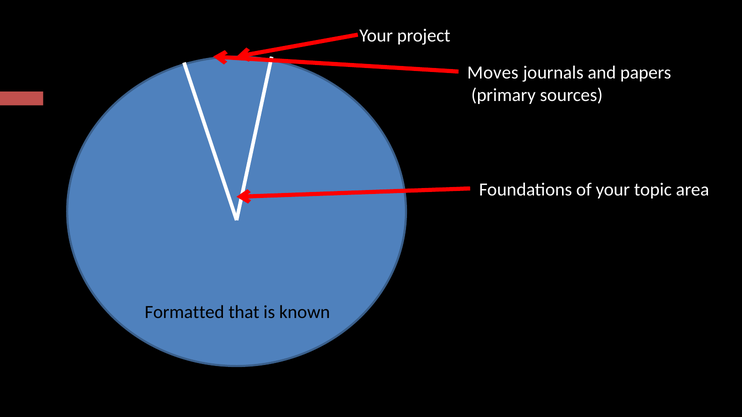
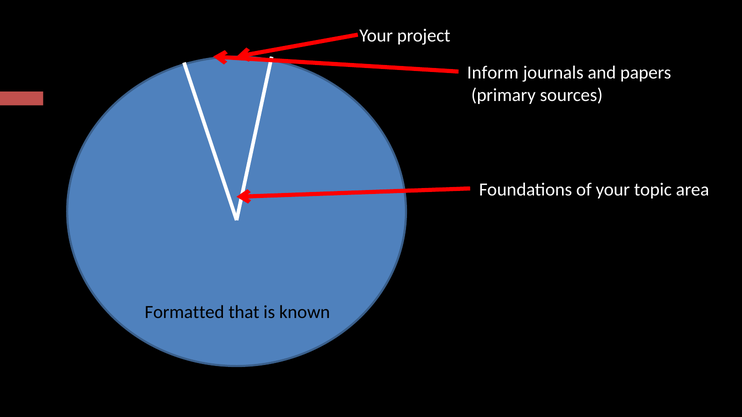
Moves: Moves -> Inform (493, 73)
